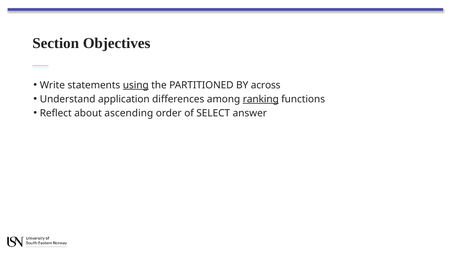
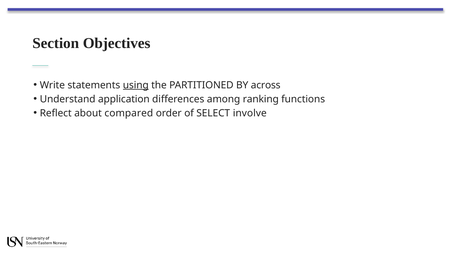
ranking underline: present -> none (261, 99)
ascending: ascending -> compared (129, 113)
answer: answer -> involve (250, 113)
